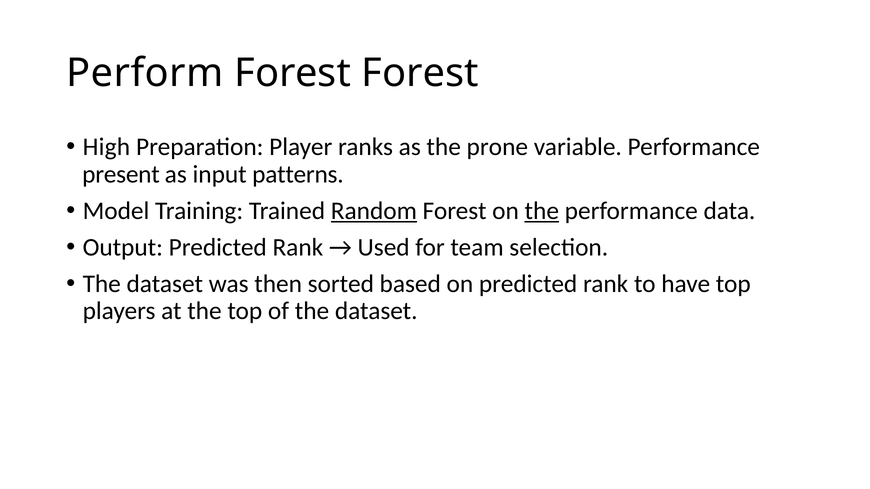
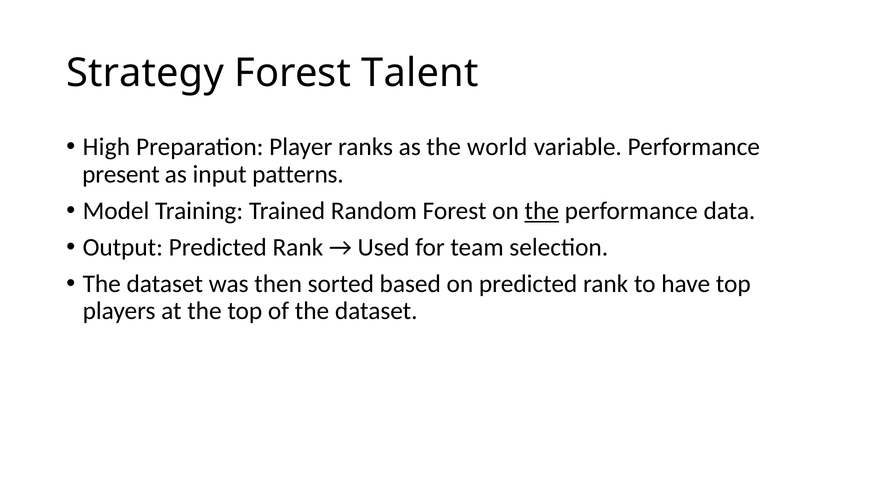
Perform: Perform -> Strategy (145, 73)
Forest Forest: Forest -> Talent (420, 73)
prone: prone -> world (497, 147)
Random underline: present -> none (374, 211)
